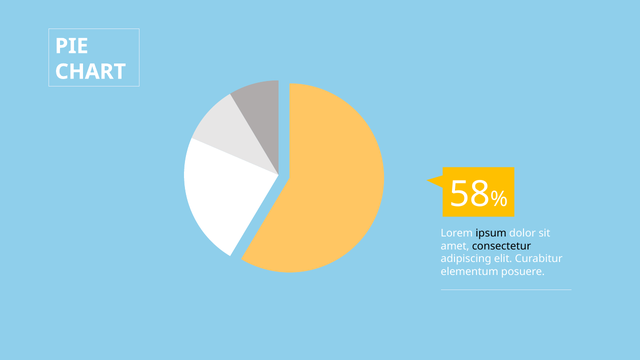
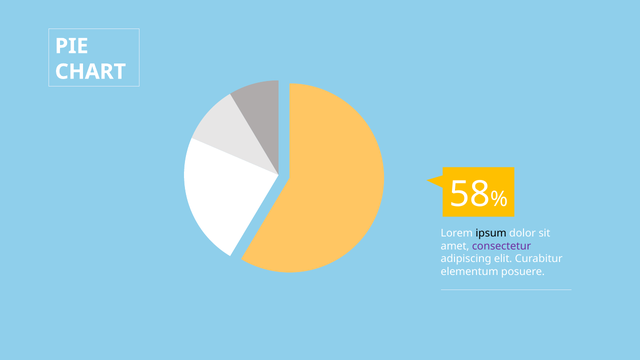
consectetur colour: black -> purple (502, 246)
